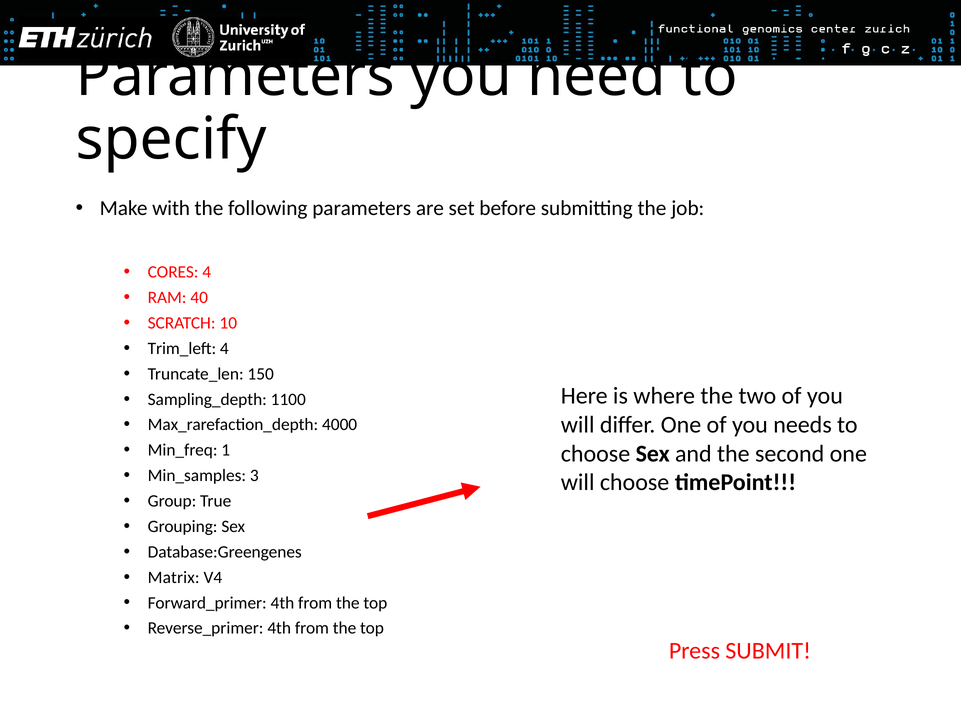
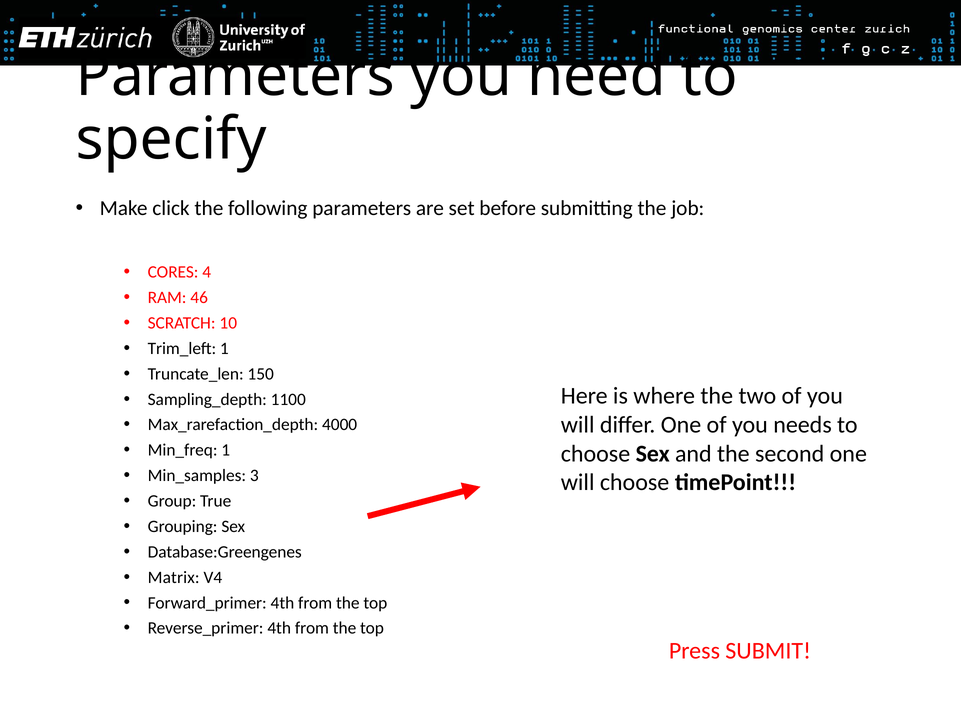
with: with -> click (171, 208)
40: 40 -> 46 (199, 297)
Trim_left 4: 4 -> 1 (224, 348)
